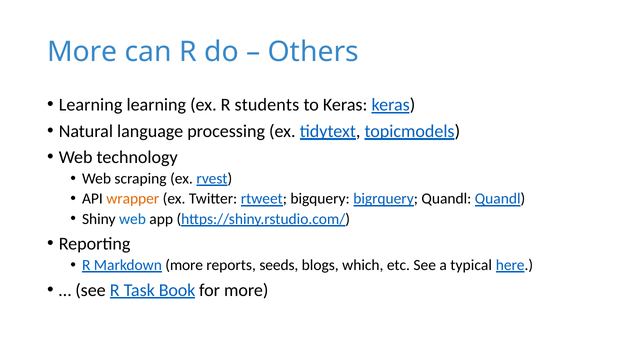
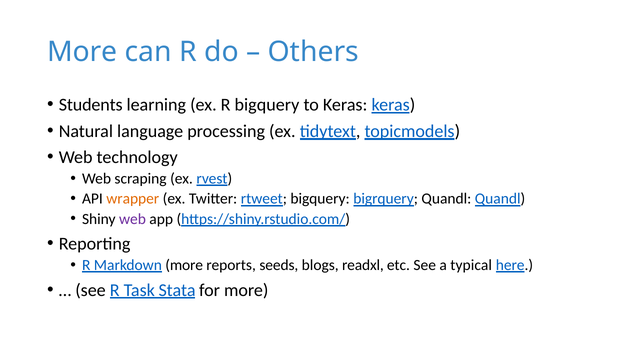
Learning: Learning -> Students (91, 105)
R students: students -> bigquery (267, 105)
web colour: blue -> purple (132, 219)
which: which -> readxl (363, 265)
Book: Book -> Stata (177, 290)
